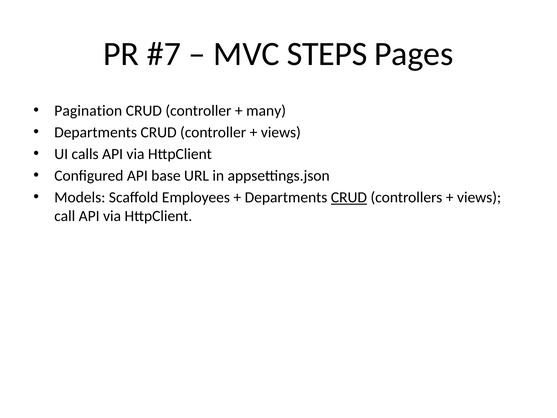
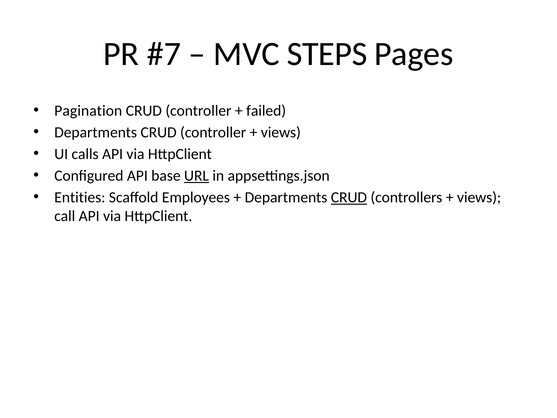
many: many -> failed (266, 111)
URL underline: none -> present (197, 176)
Models: Models -> Entities (80, 197)
